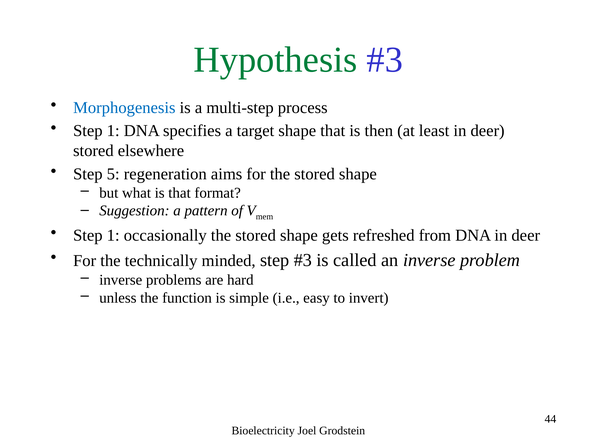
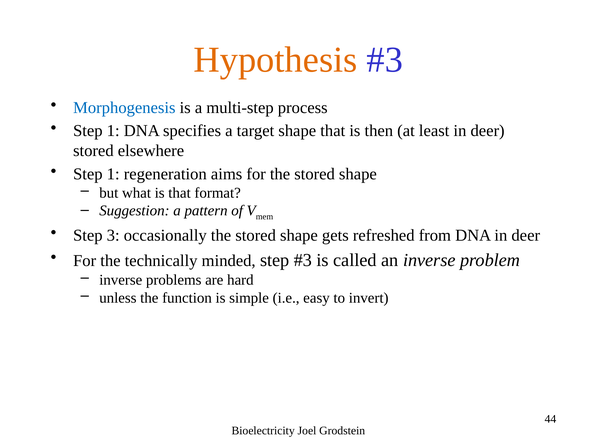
Hypothesis colour: green -> orange (276, 60)
5: 5 -> 1 (113, 174)
1: 1 -> 3 (113, 235)
